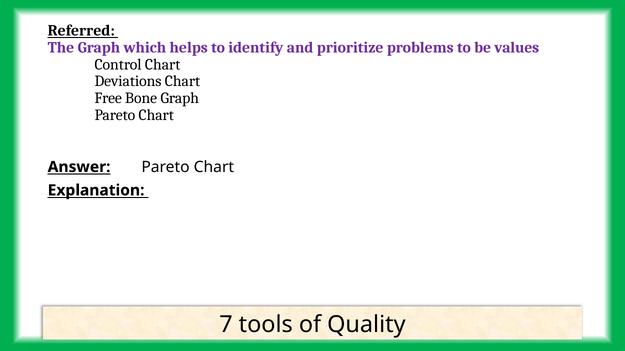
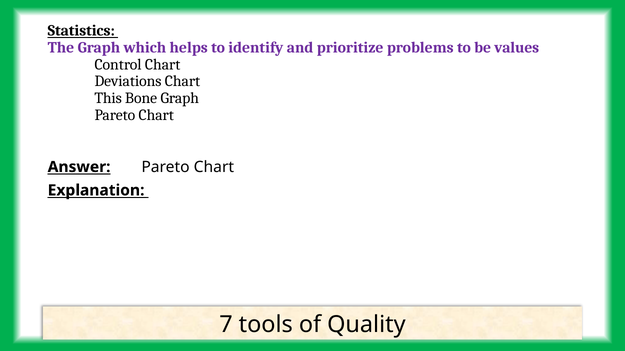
Referred: Referred -> Statistics (81, 31)
Free: Free -> This (108, 98)
